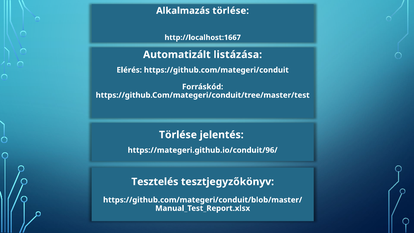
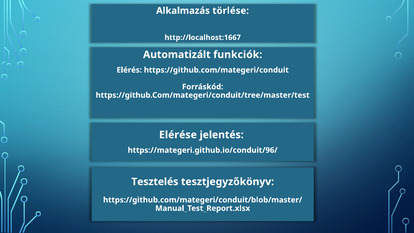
listázása: listázása -> funkciók (238, 55)
Törlése: Törlése -> Elérése (178, 135)
